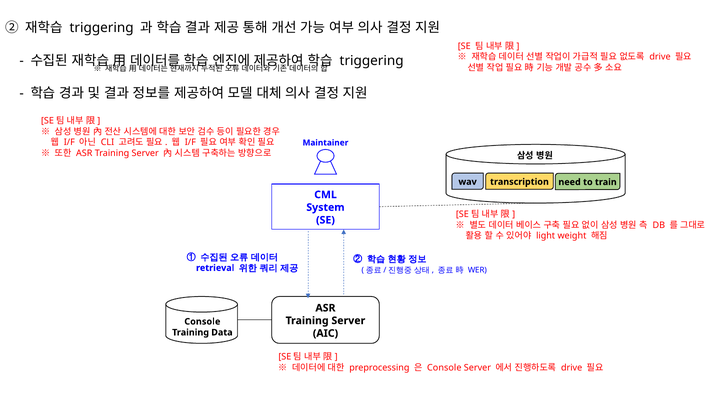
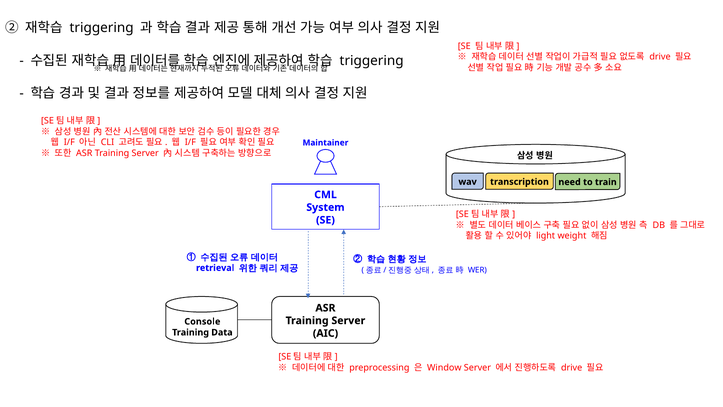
Console: Console -> Window (444, 367)
